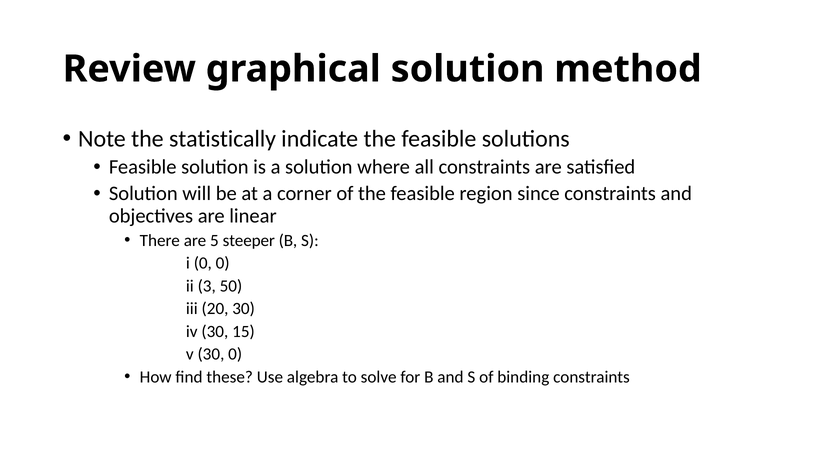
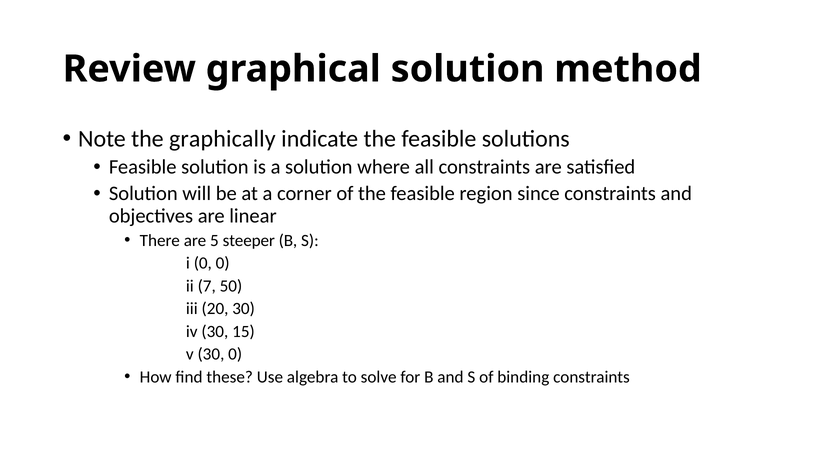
statistically: statistically -> graphically (222, 139)
3: 3 -> 7 (207, 286)
